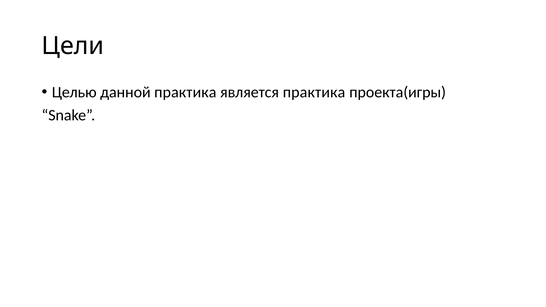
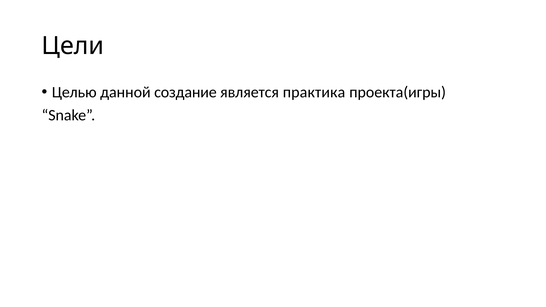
данной практика: практика -> создание (185, 92)
